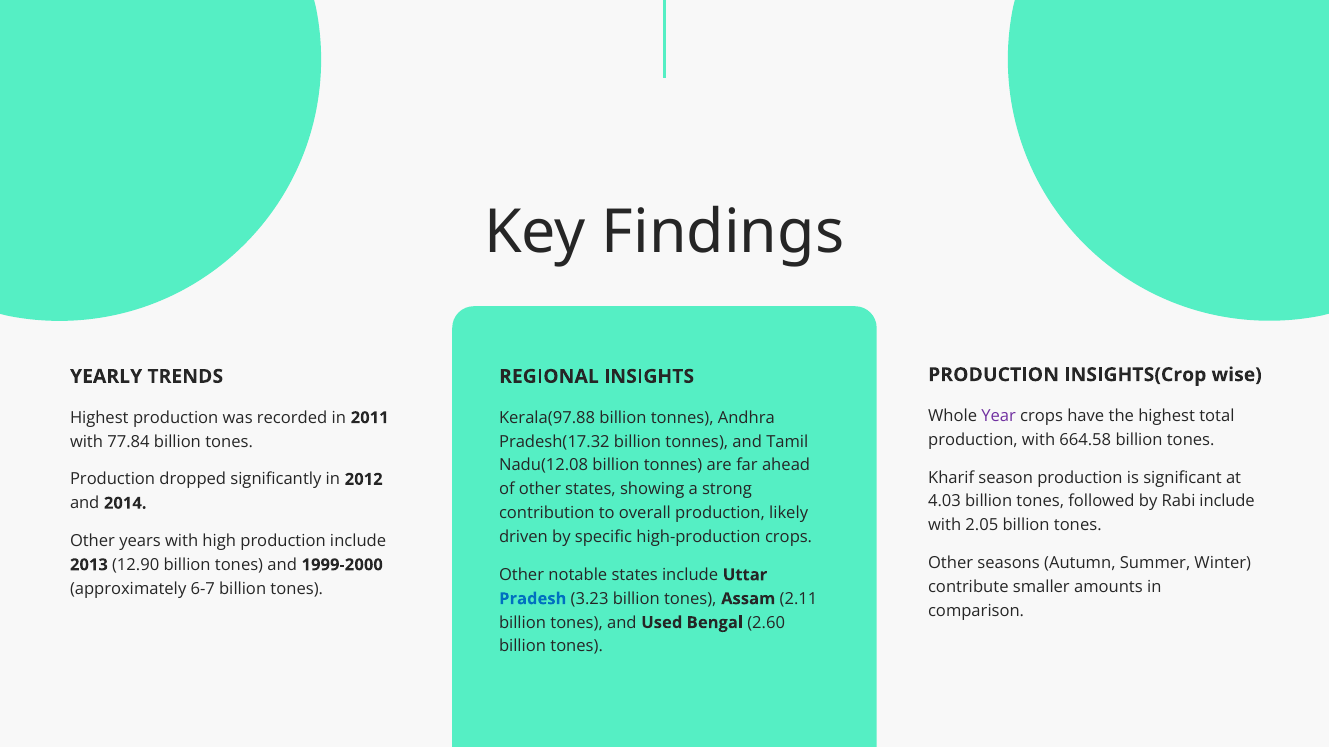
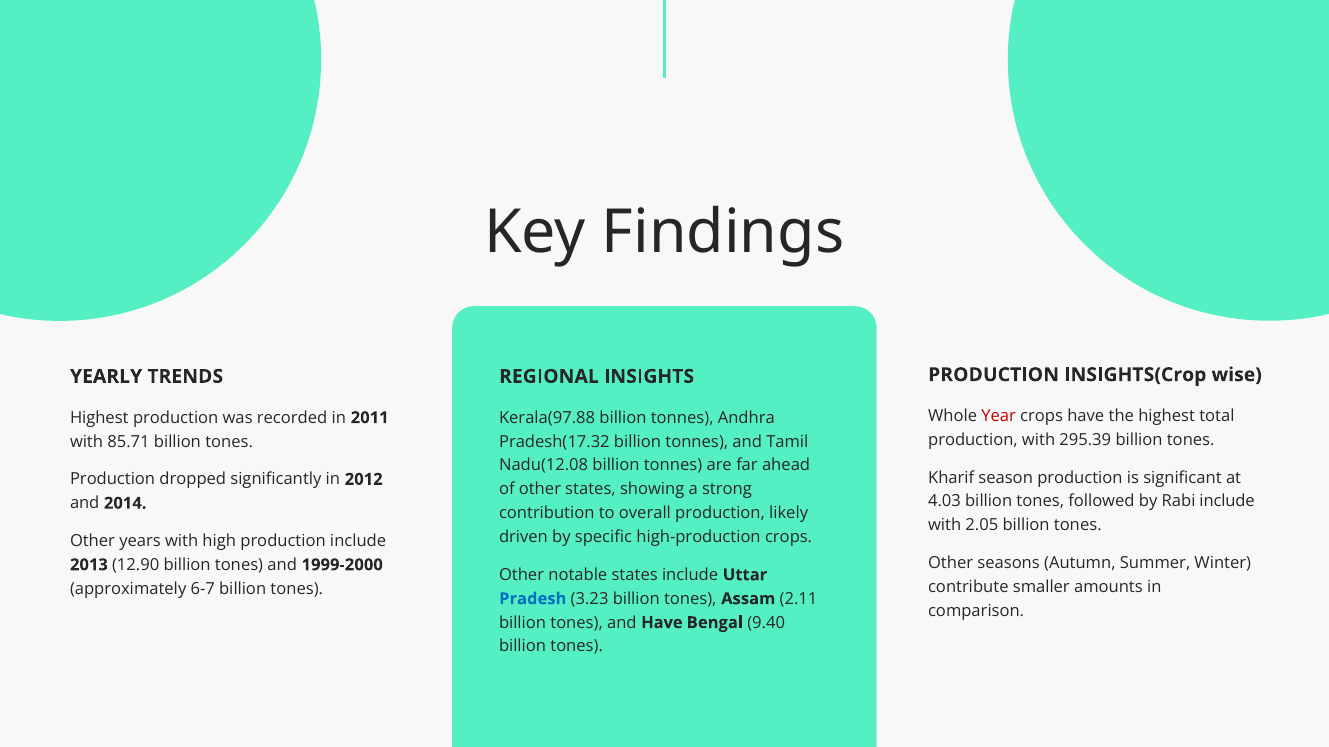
Year colour: purple -> red (999, 416)
664.58: 664.58 -> 295.39 (1085, 440)
77.84: 77.84 -> 85.71 (128, 442)
and Used: Used -> Have (662, 623)
2.60: 2.60 -> 9.40 (766, 623)
